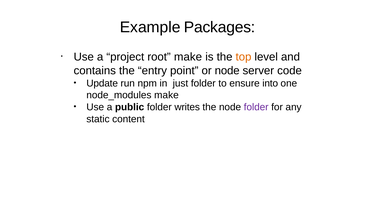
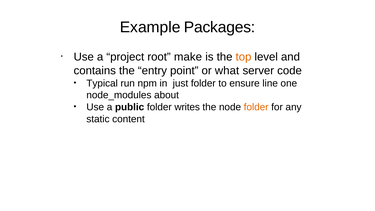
or node: node -> what (227, 71)
Update: Update -> Typical (102, 83)
into: into -> line (270, 83)
node_modules make: make -> about (167, 95)
folder colour: purple -> orange (256, 107)
